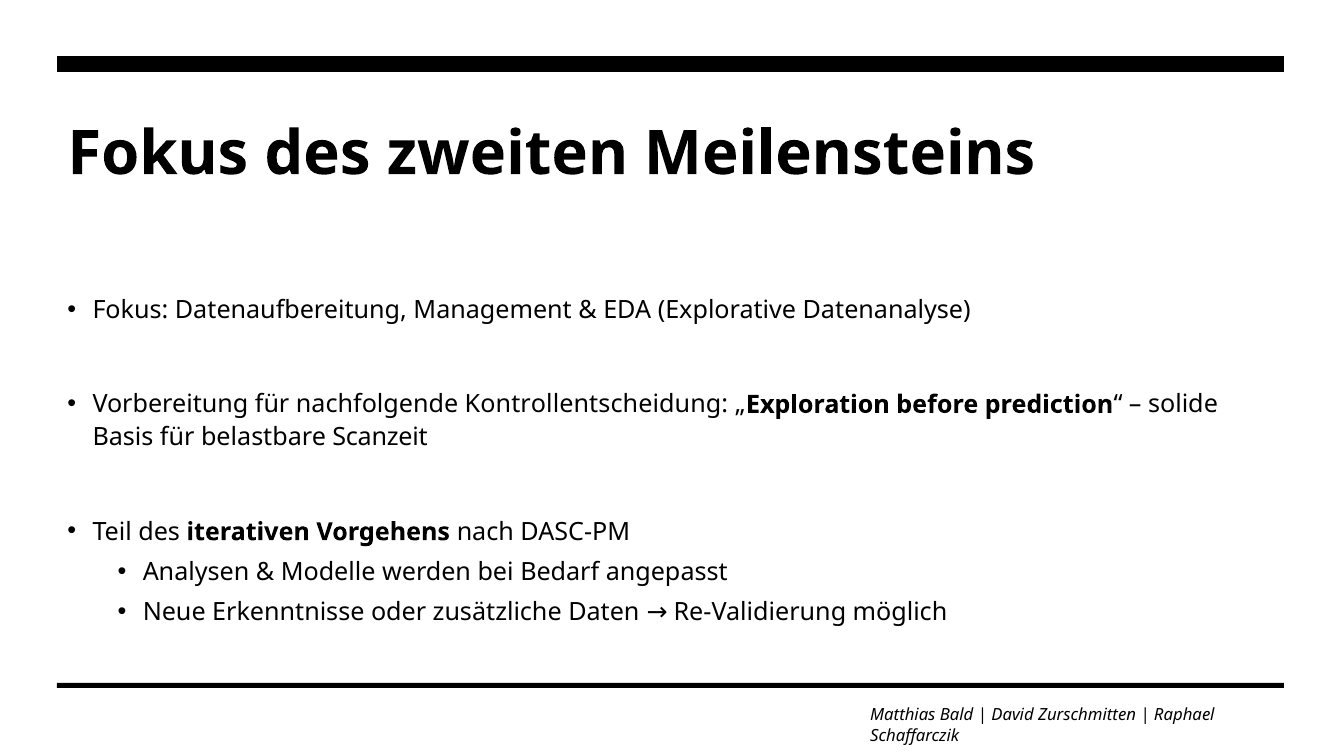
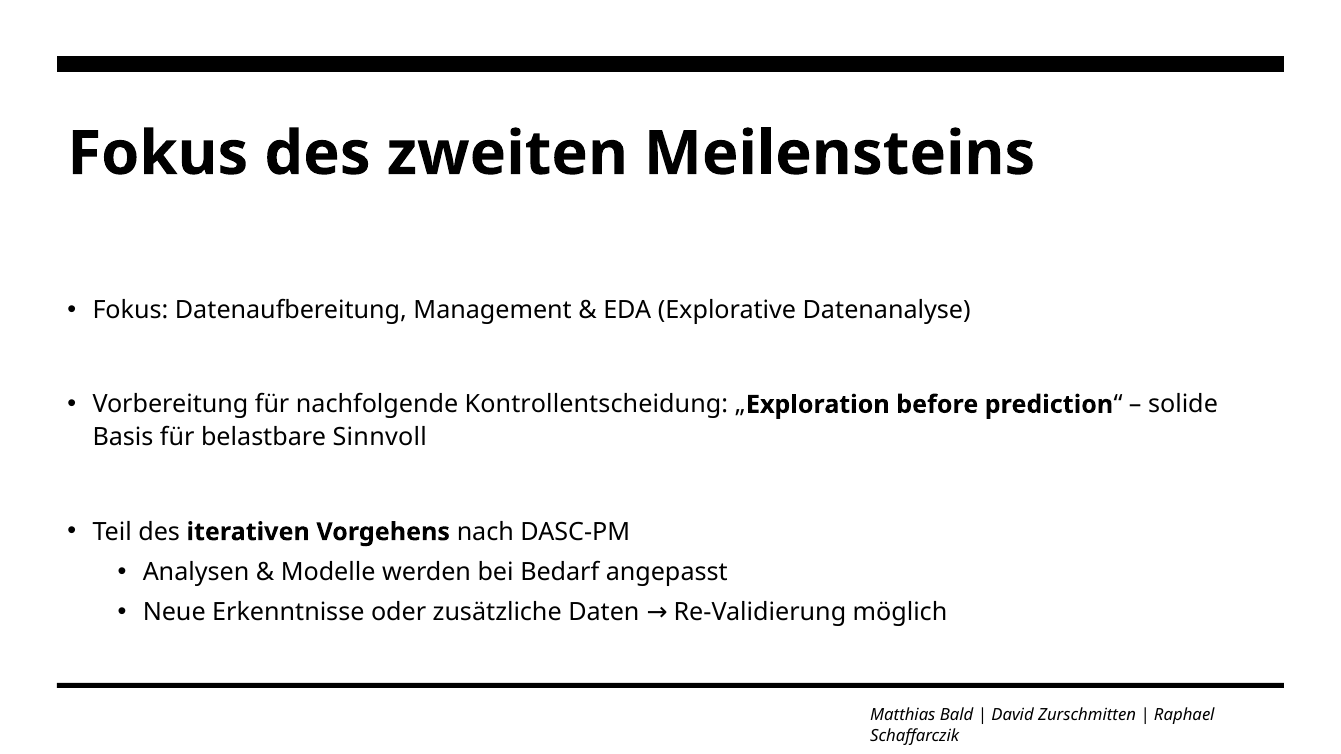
Scanzeit: Scanzeit -> Sinnvoll (380, 438)
